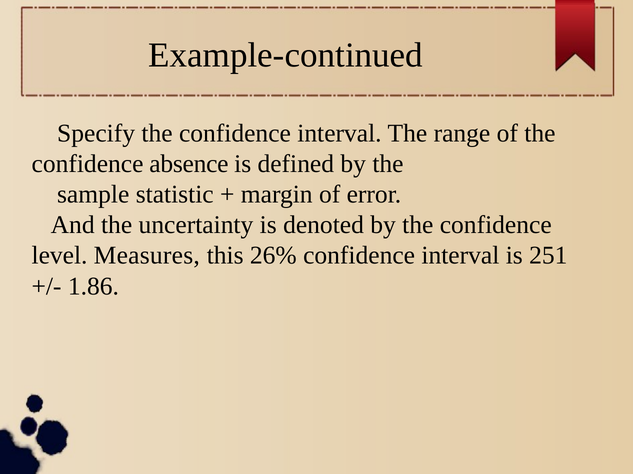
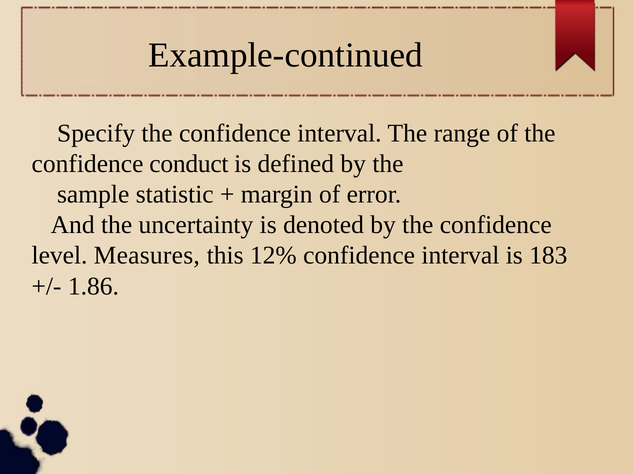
absence: absence -> conduct (189, 164)
26%: 26% -> 12% (273, 256)
251: 251 -> 183 (548, 256)
